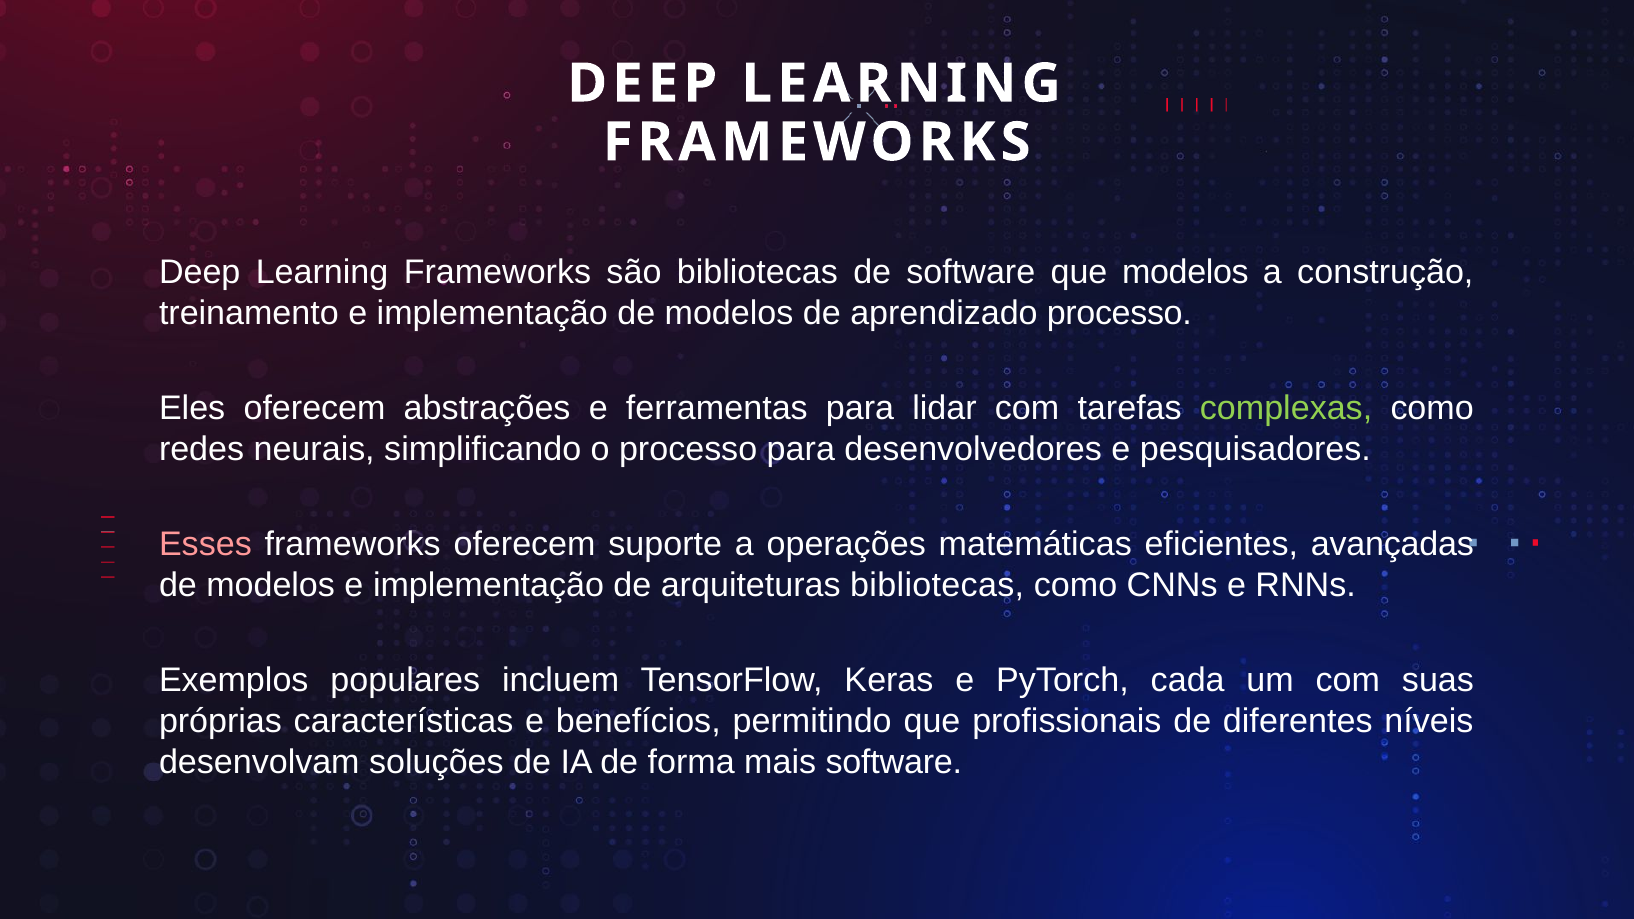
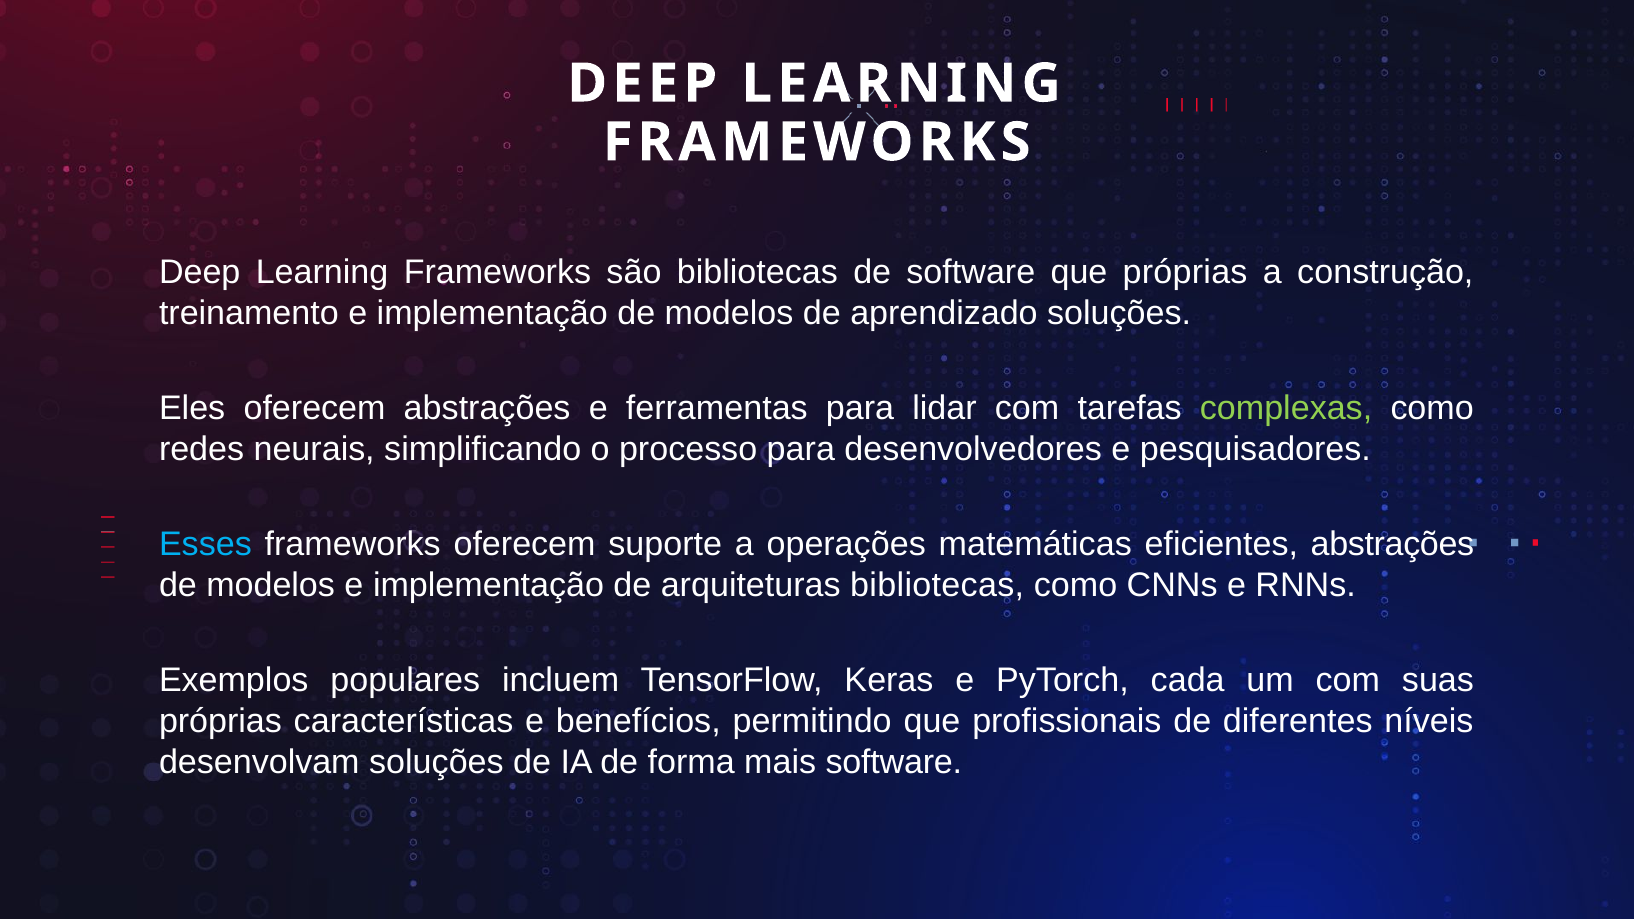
que modelos: modelos -> próprias (1185, 272)
aprendizado processo: processo -> soluções (1119, 313)
Esses colour: pink -> light blue (205, 545)
eficientes avançadas: avançadas -> abstrações (1392, 545)
